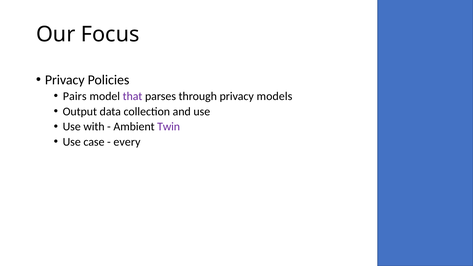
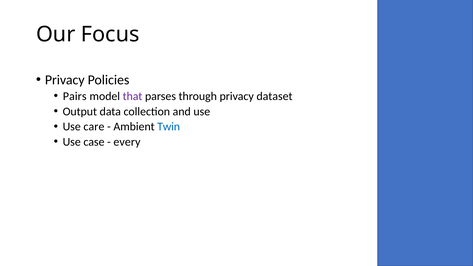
models: models -> dataset (275, 96)
with: with -> care (94, 127)
Twin colour: purple -> blue (169, 127)
